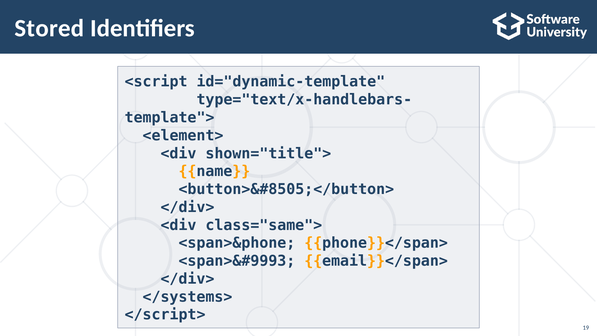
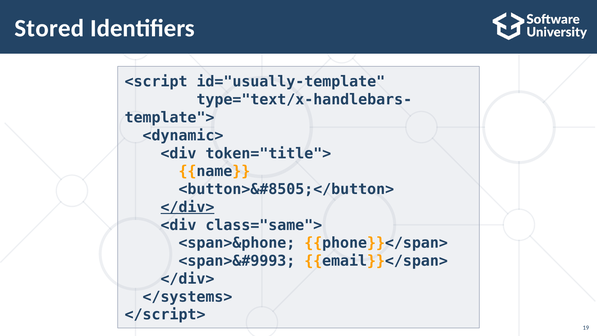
id="dynamic-template: id="dynamic-template -> id="usually-template (291, 82)
<element>: <element> -> <dynamic> (183, 135)
shown="title">: shown="title"> -> token="title"> (268, 153)
</div> underline: none -> present (187, 207)
